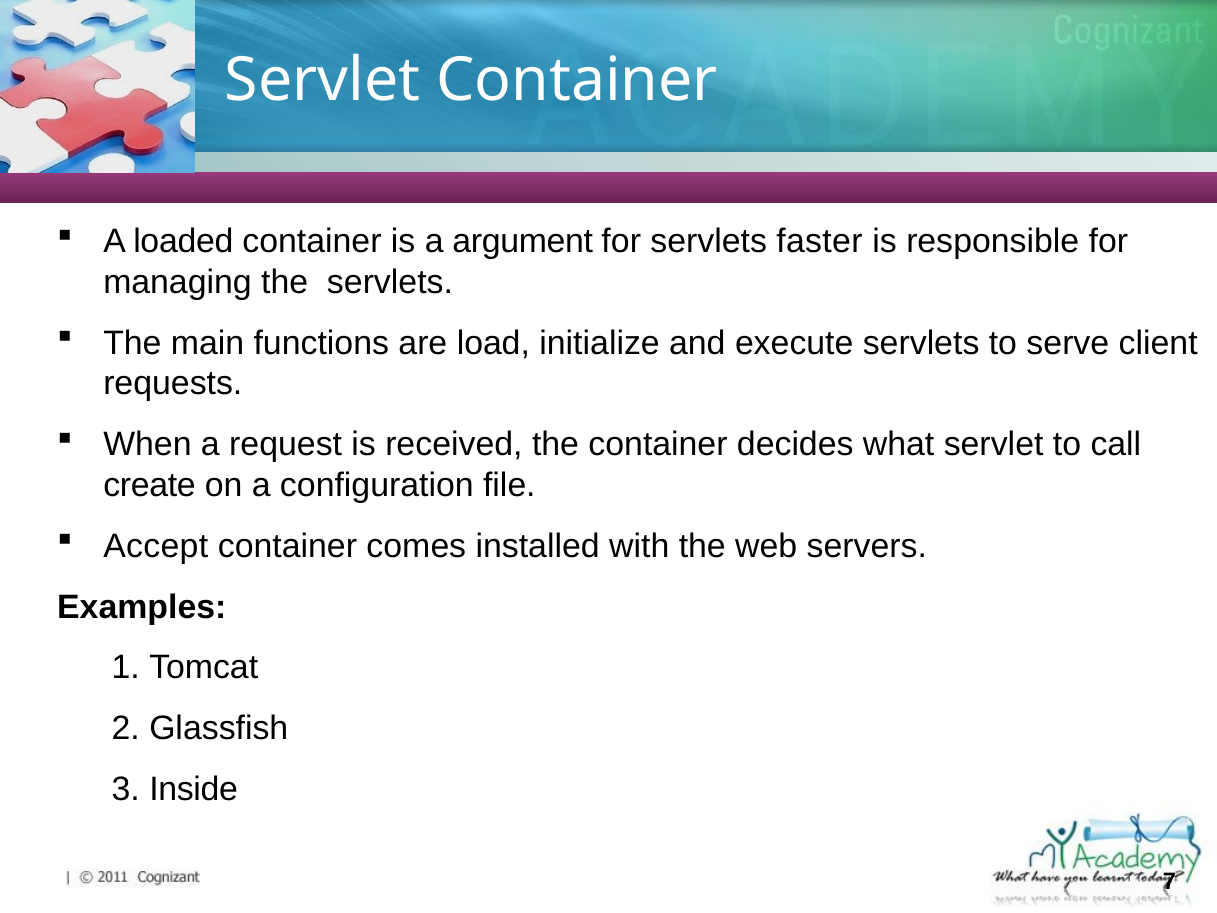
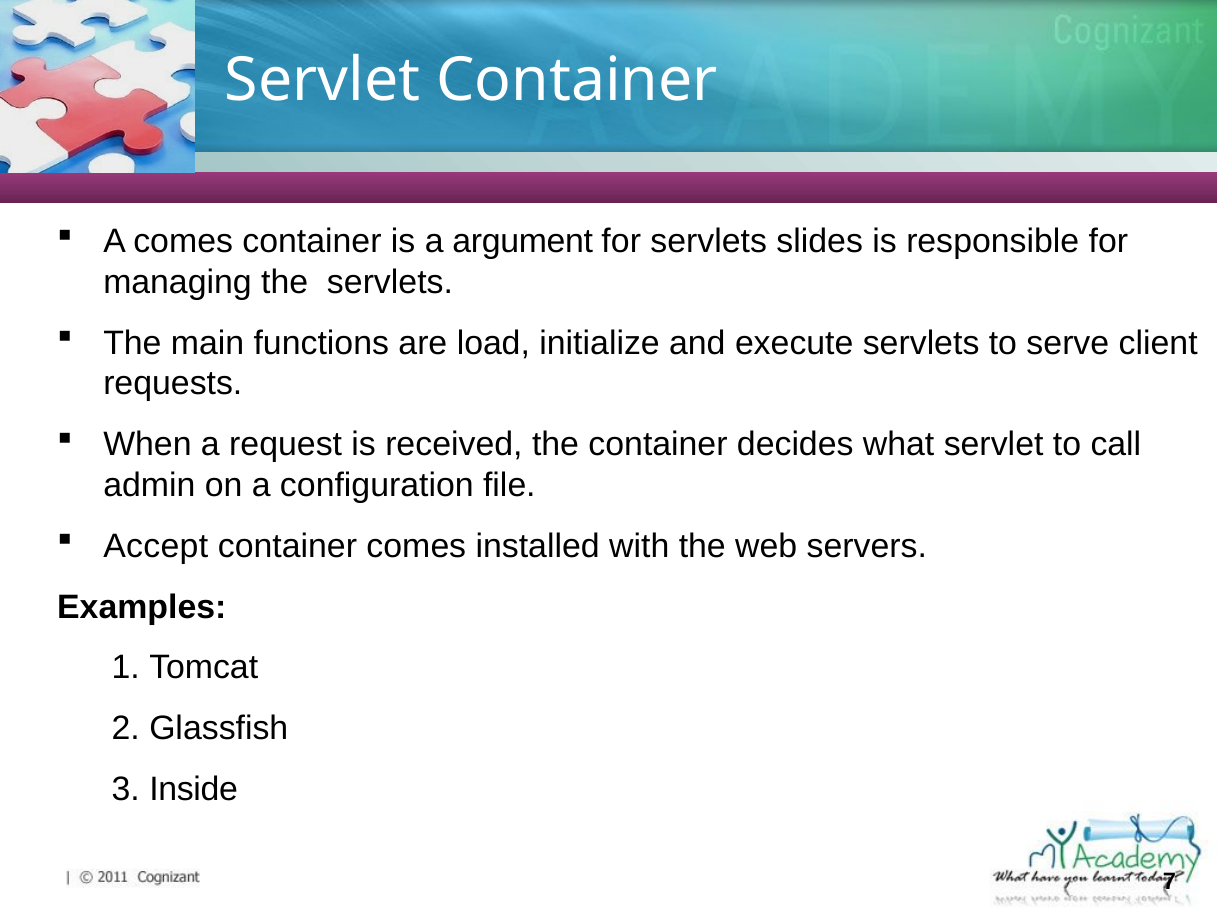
A loaded: loaded -> comes (183, 242)
faster: faster -> slides (820, 242)
create: create -> admin (149, 485)
